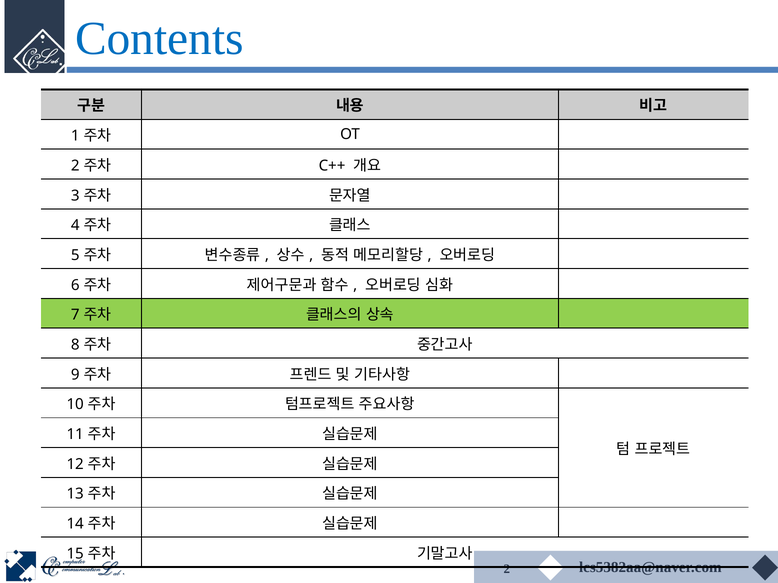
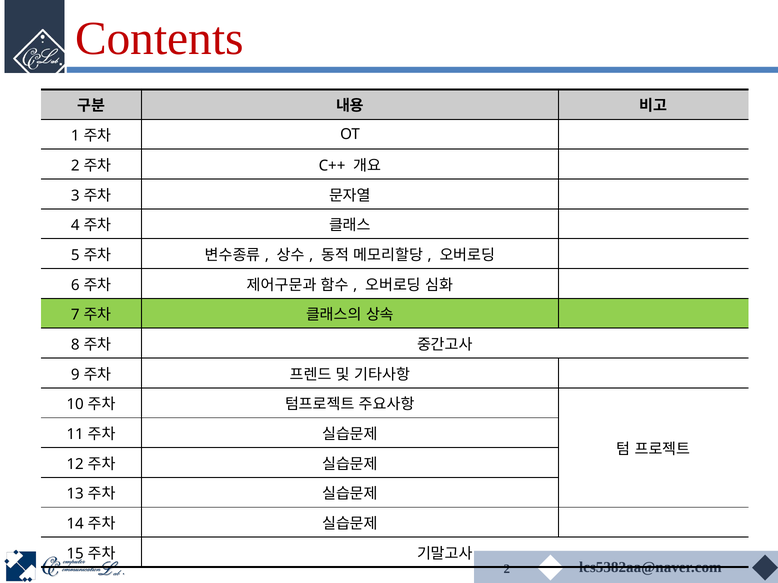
Contents colour: blue -> red (159, 38)
